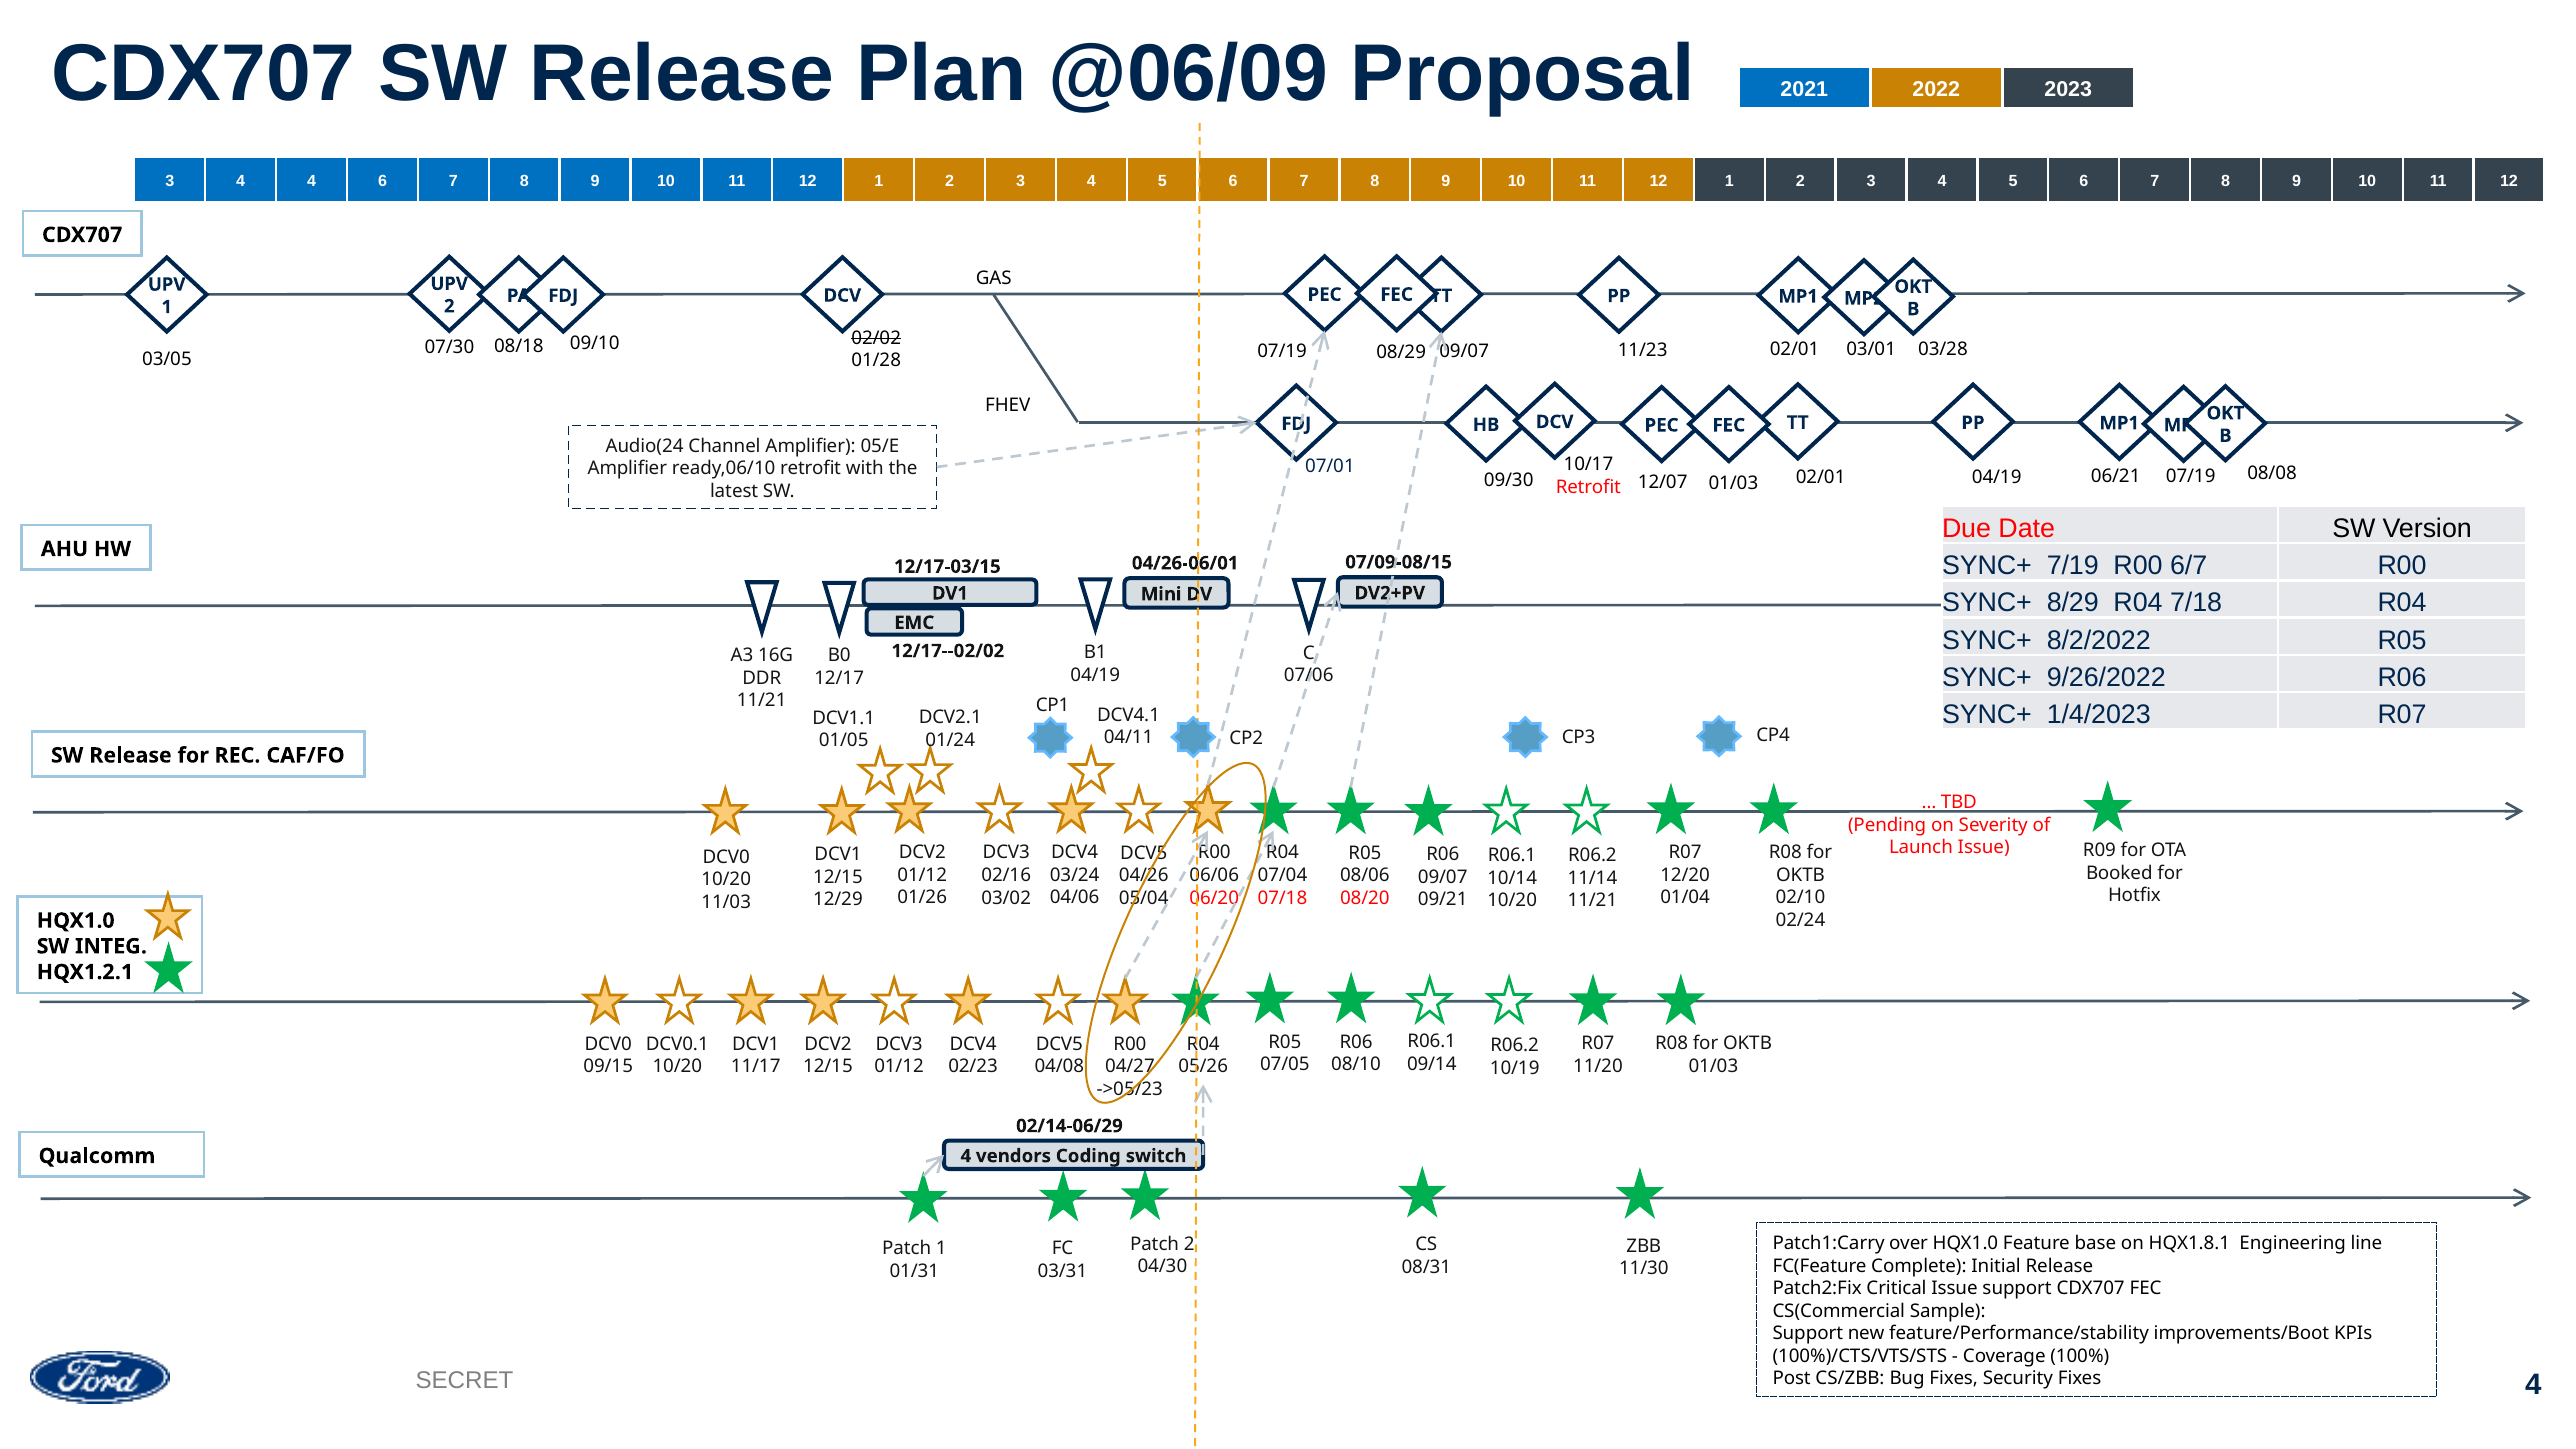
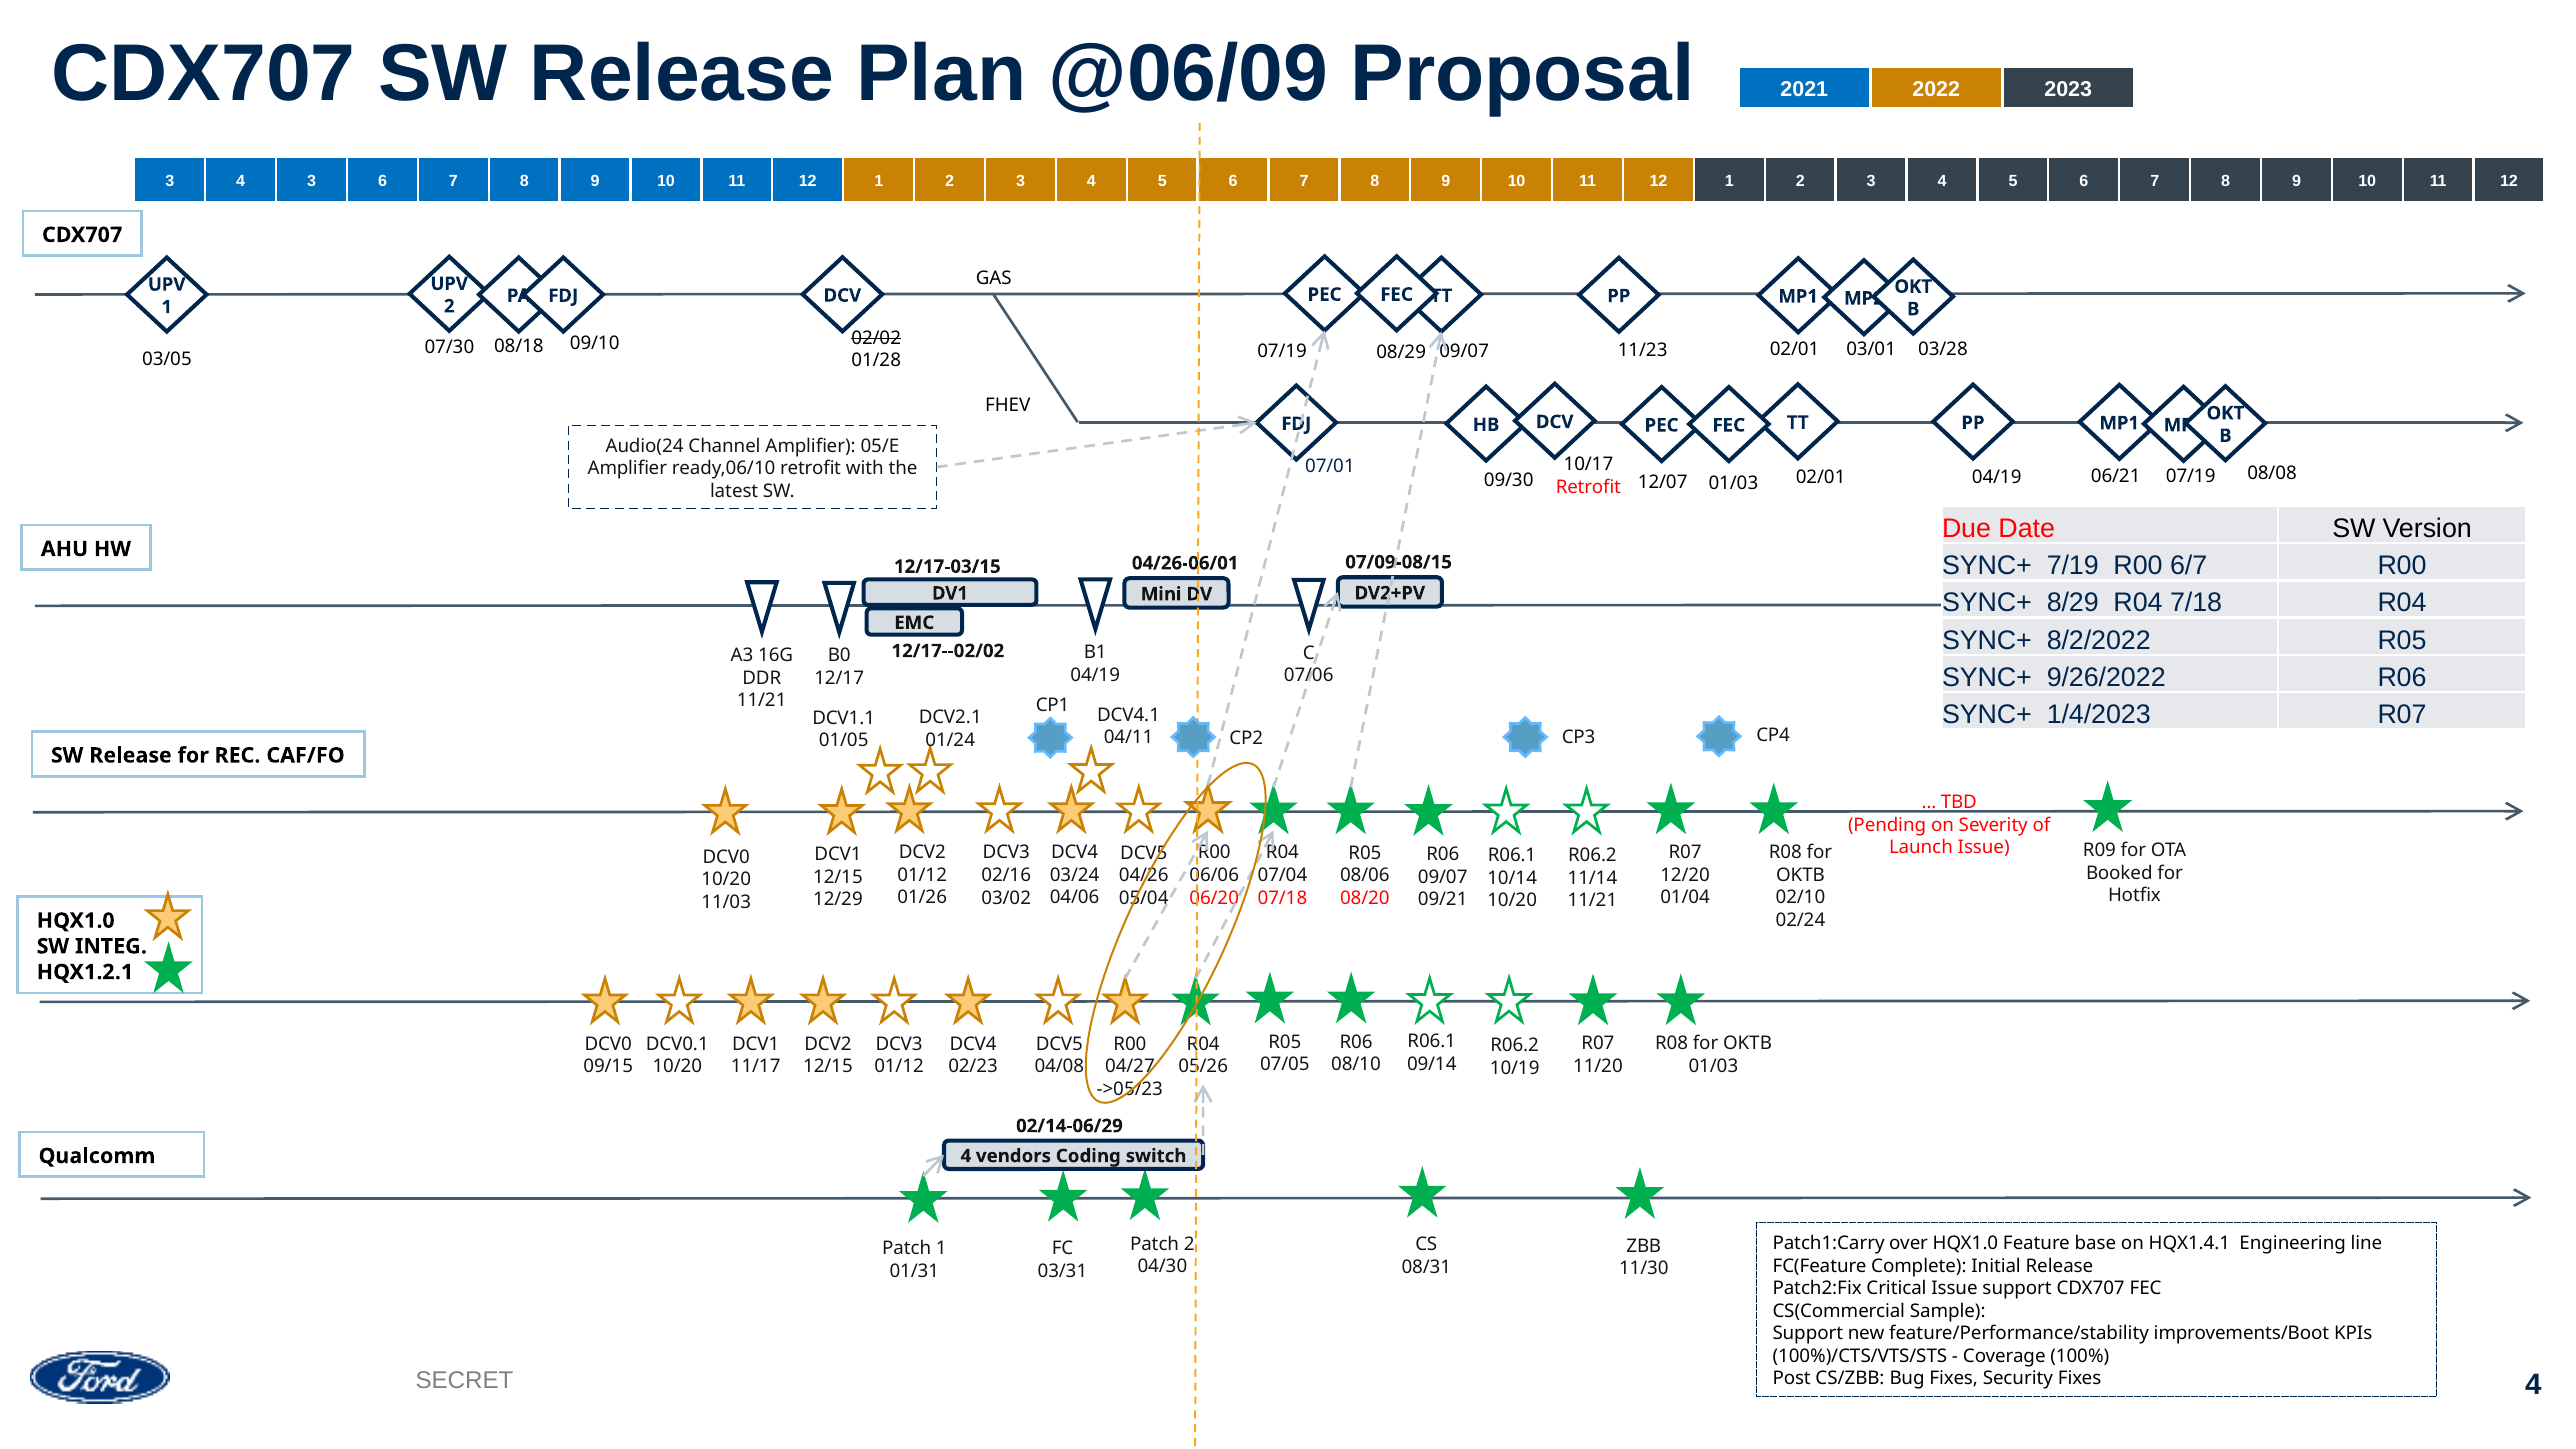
4 4: 4 -> 3 (312, 181)
HQX1.8.1: HQX1.8.1 -> HQX1.4.1 (2189, 1243)
